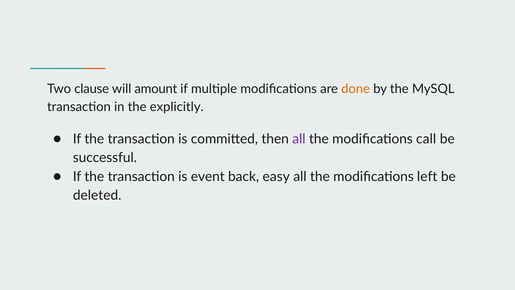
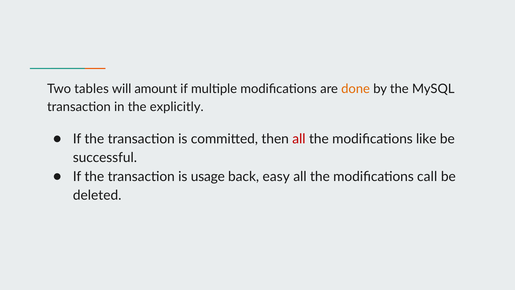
clause: clause -> tables (92, 89)
all colour: purple -> red (299, 139)
call: call -> like (426, 139)
event: event -> usage (208, 176)
left: left -> call (427, 176)
